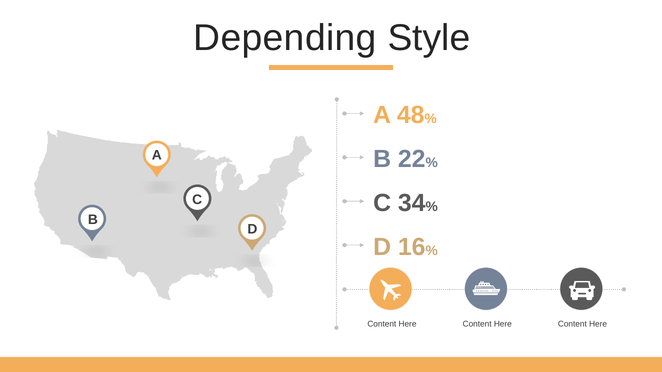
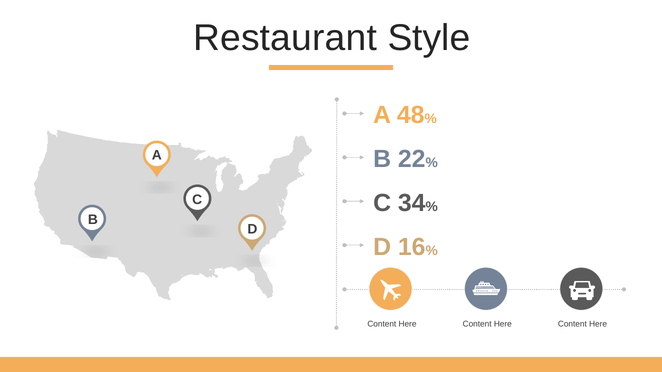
Depending: Depending -> Restaurant (285, 38)
